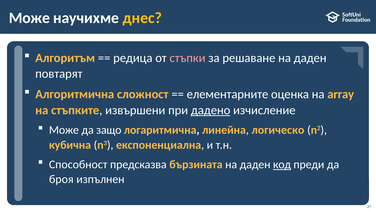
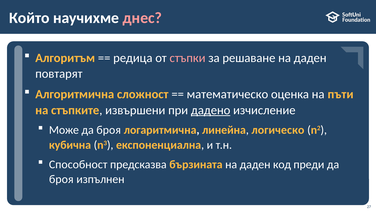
Може: Може -> Който (29, 18)
днес colour: yellow -> pink (142, 18)
елементарните: елементарните -> математическо (227, 94)
array: array -> пъти (341, 94)
Може да защо: защо -> броя (109, 130)
код underline: present -> none (282, 164)
